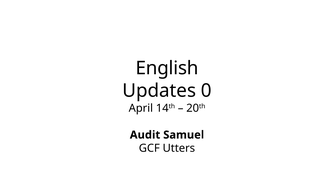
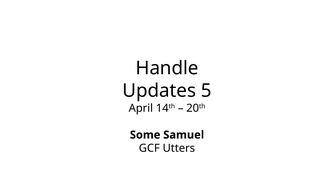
English: English -> Handle (167, 68)
0: 0 -> 5 (206, 91)
Audit: Audit -> Some (145, 135)
